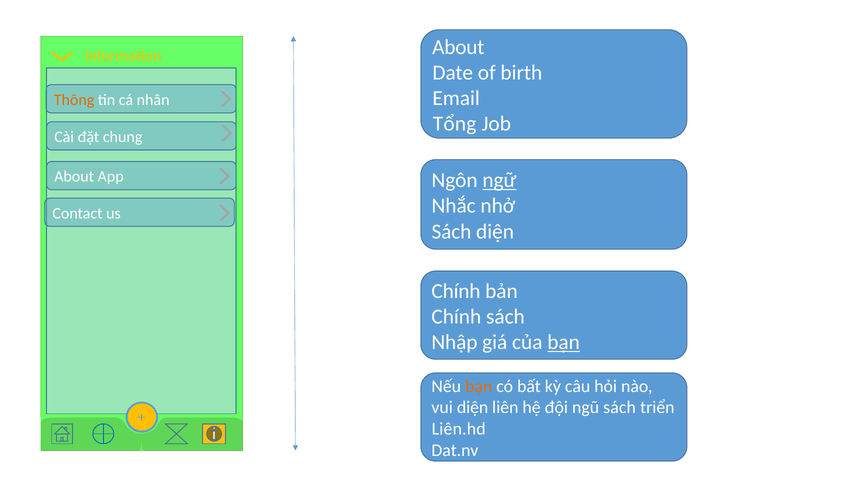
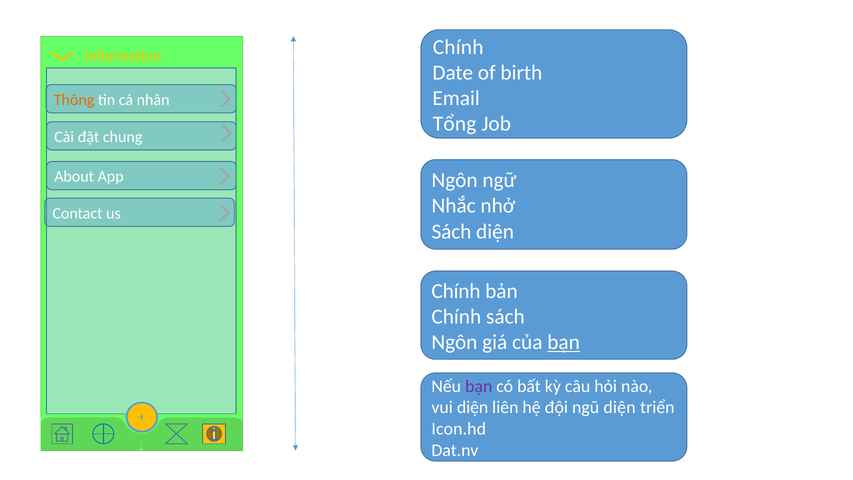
About: About -> Chính (458, 47)
ngữ underline: present -> none (499, 180)
Nhập: Nhập -> Ngôn (454, 342)
bạn colour: orange -> purple (479, 386)
ngũ sách: sách -> diện (620, 407)
Liên.hd: Liên.hd -> Icon.hd (459, 429)
